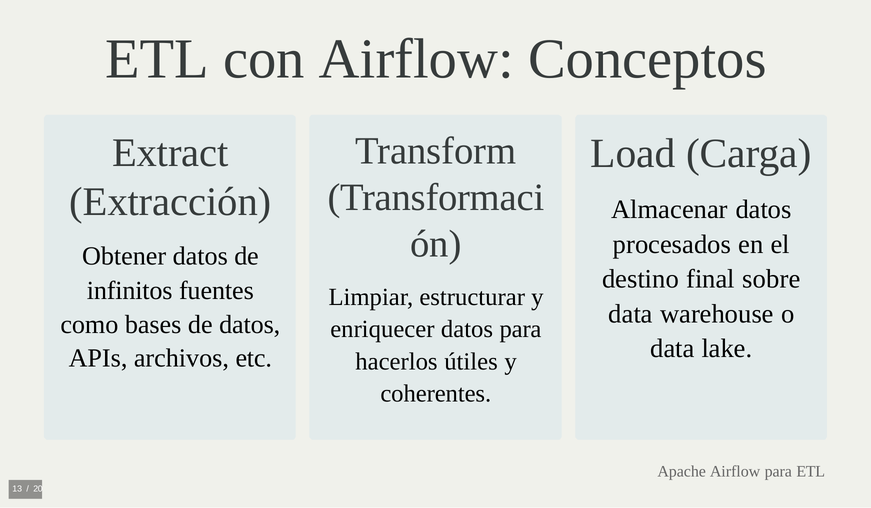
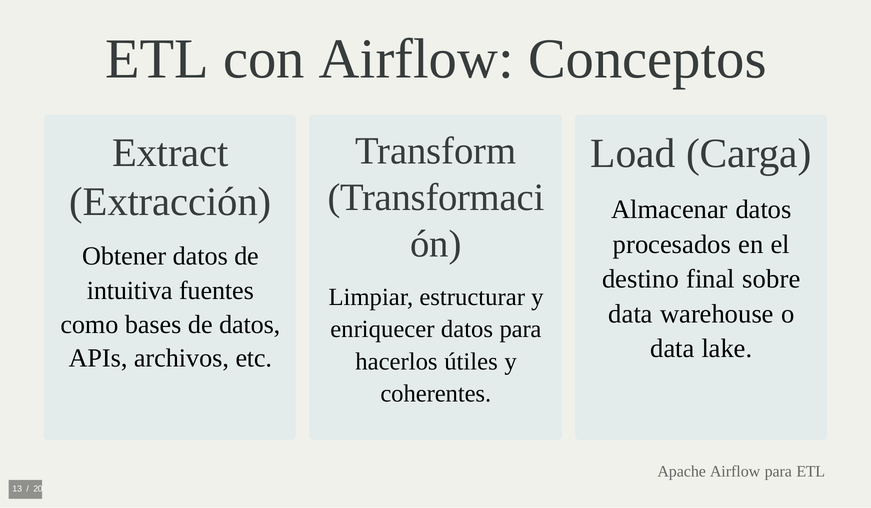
infinitos: infinitos -> intuitiva (130, 291)
